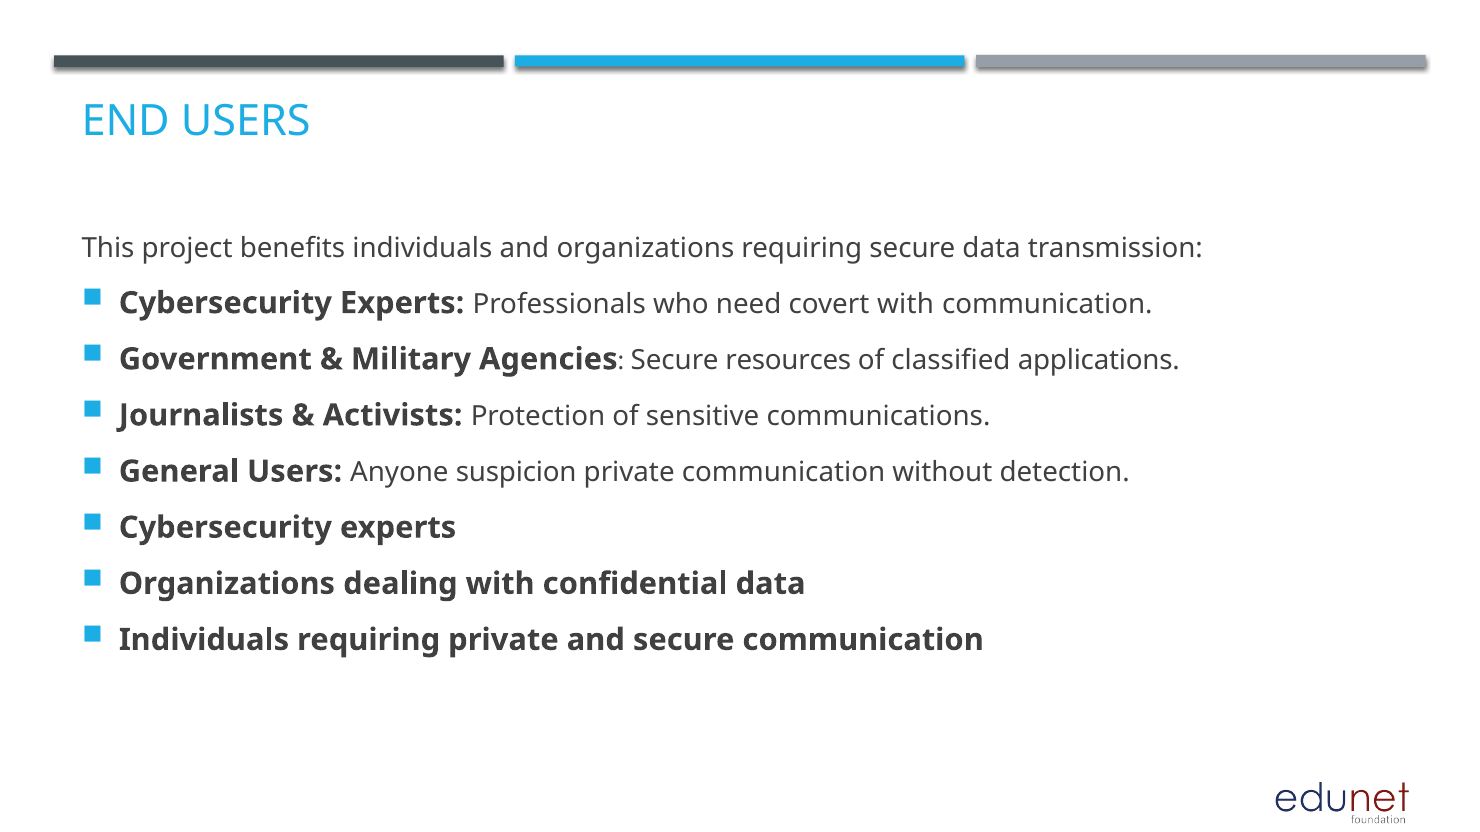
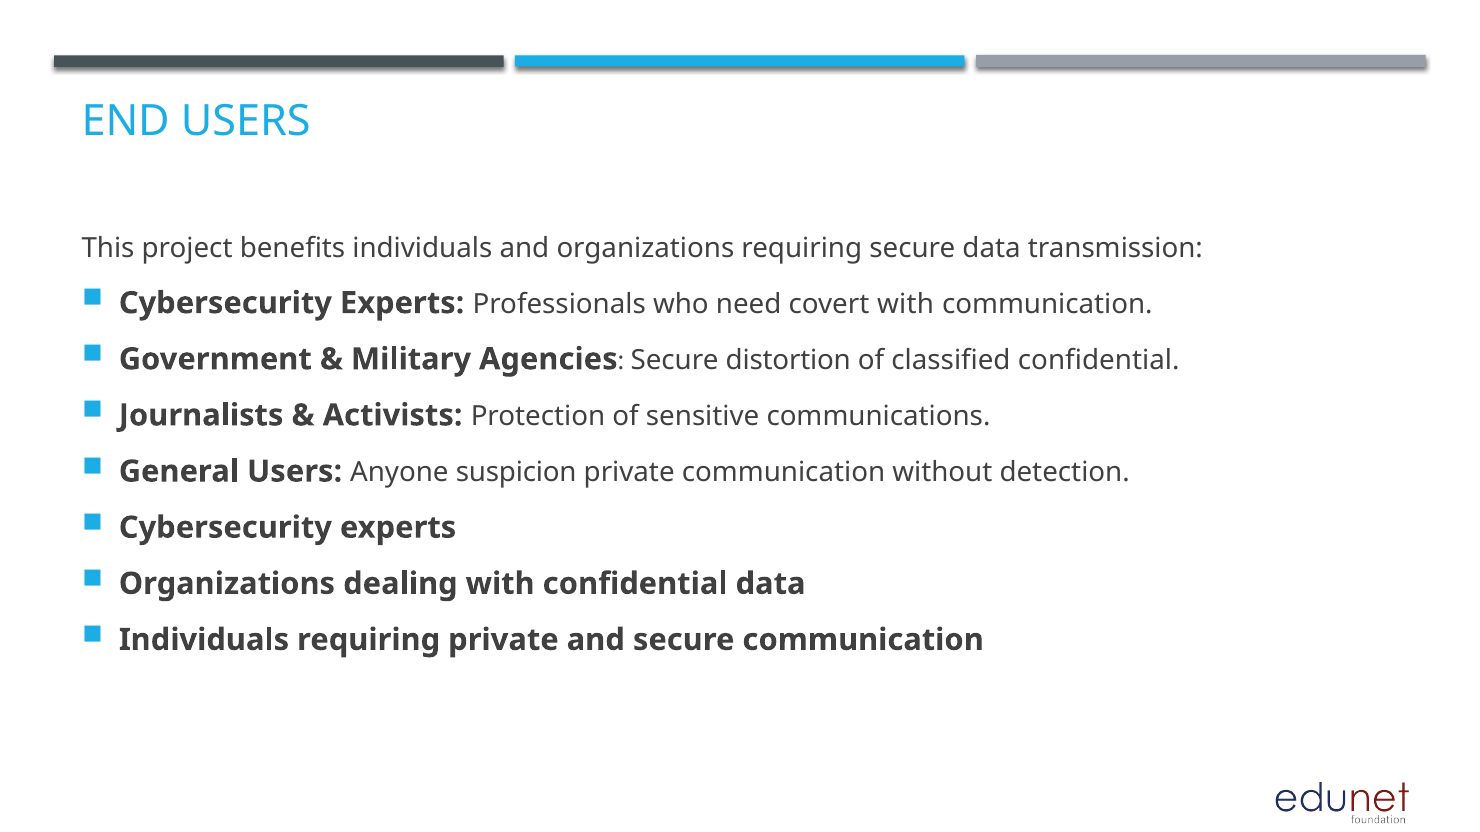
resources: resources -> distortion (788, 360)
classified applications: applications -> confidential (1099, 360)
